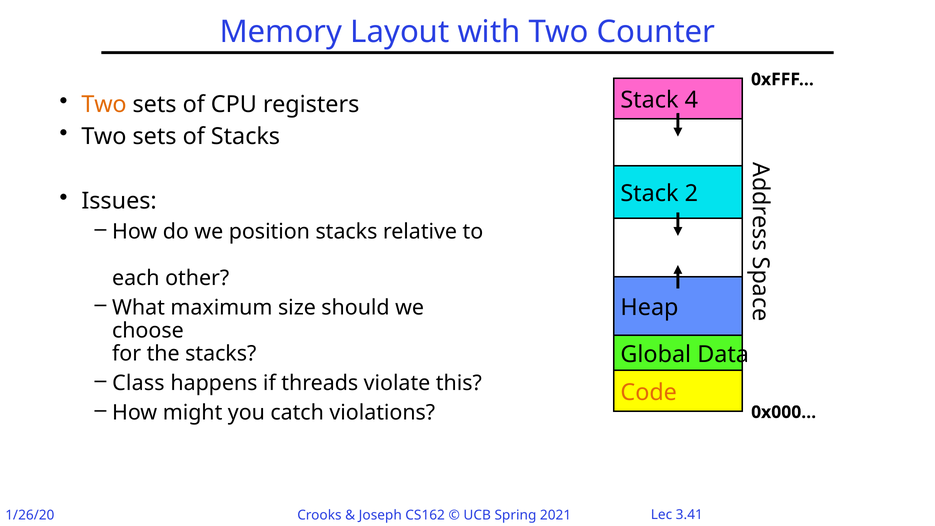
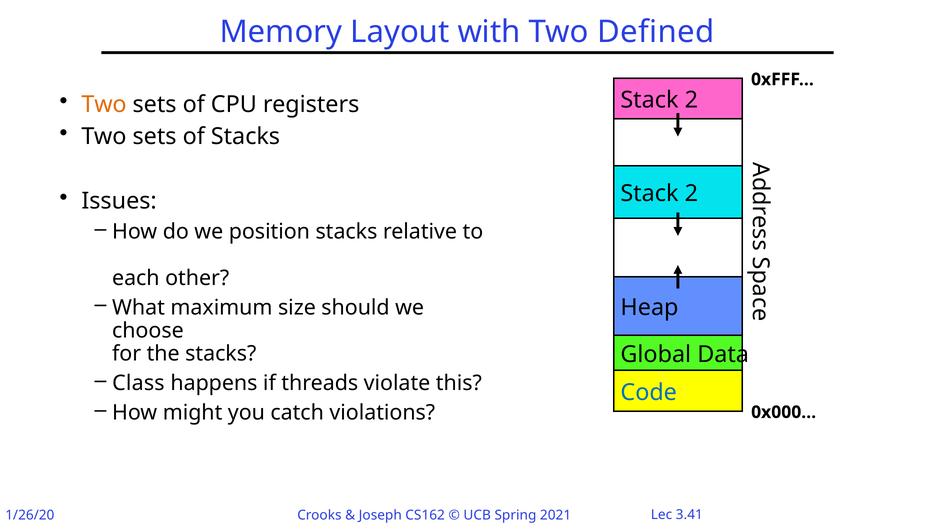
Counter: Counter -> Defined (656, 32)
4: 4 -> 2 (691, 100)
Code colour: orange -> blue (649, 392)
